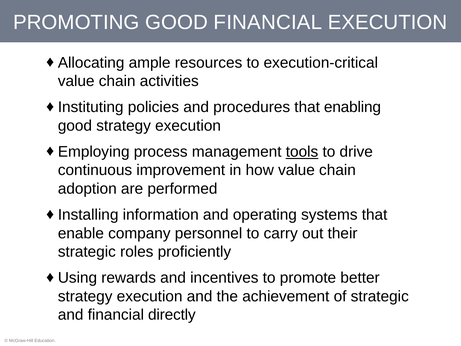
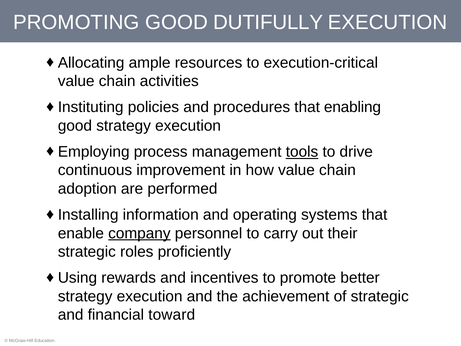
GOOD FINANCIAL: FINANCIAL -> DUTIFULLY (268, 23)
company underline: none -> present (139, 233)
directly: directly -> toward (172, 315)
